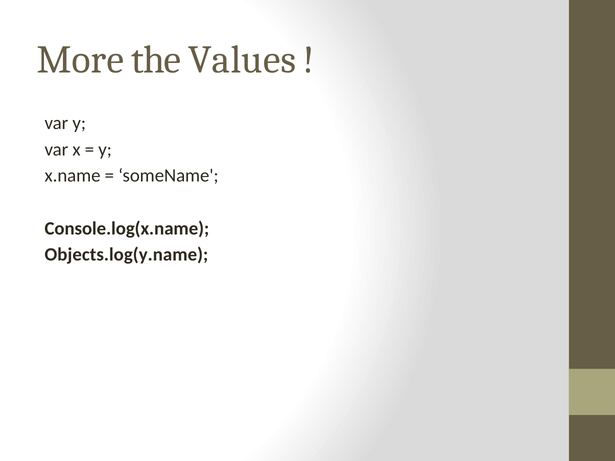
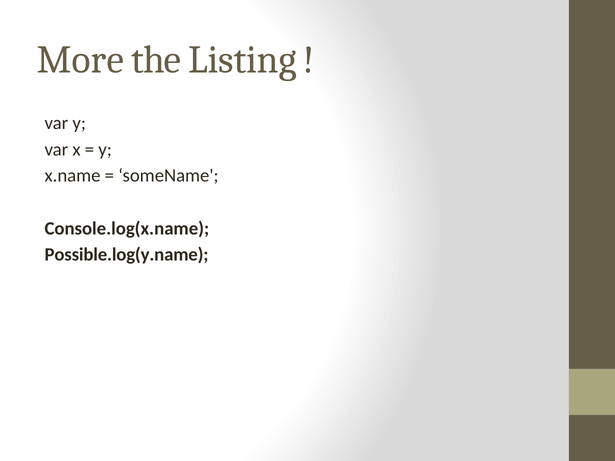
Values: Values -> Listing (242, 60)
Objects.log(y.name: Objects.log(y.name -> Possible.log(y.name (127, 255)
